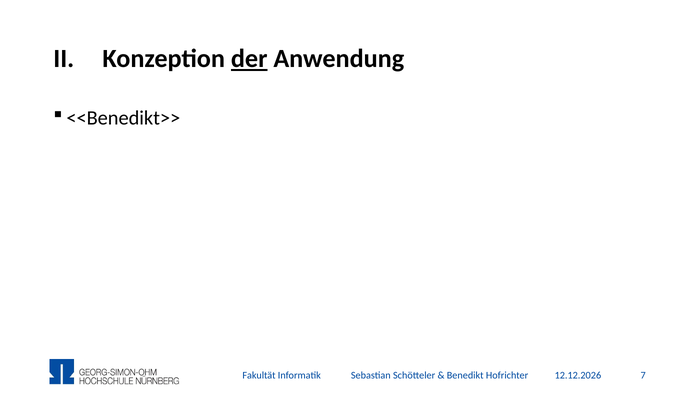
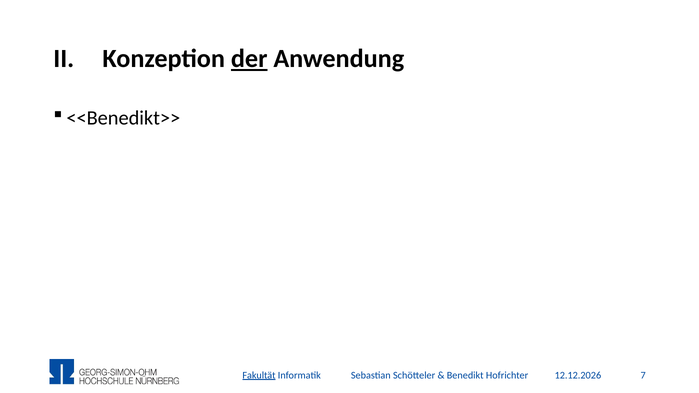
Fakultät underline: none -> present (259, 375)
